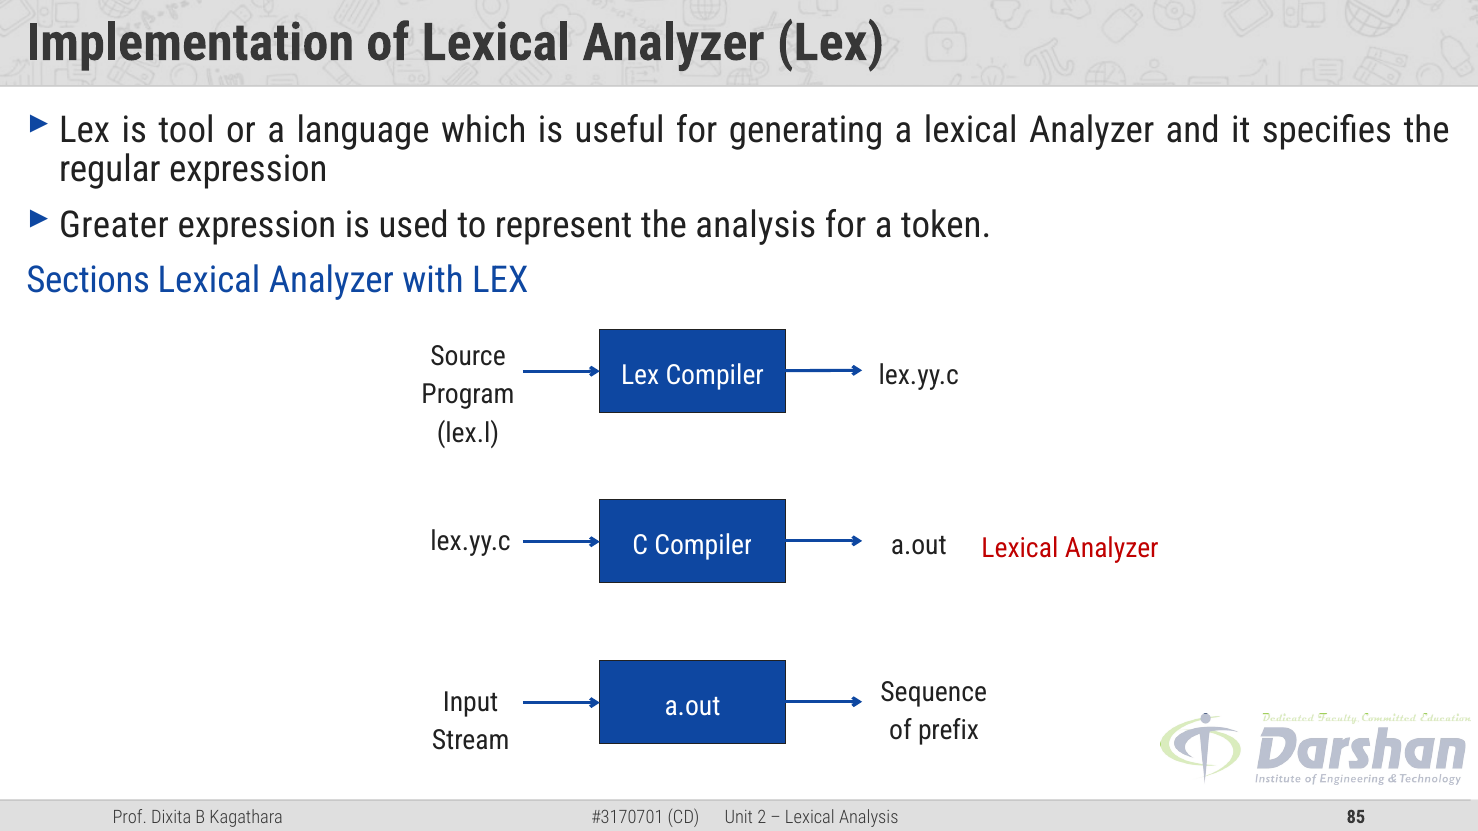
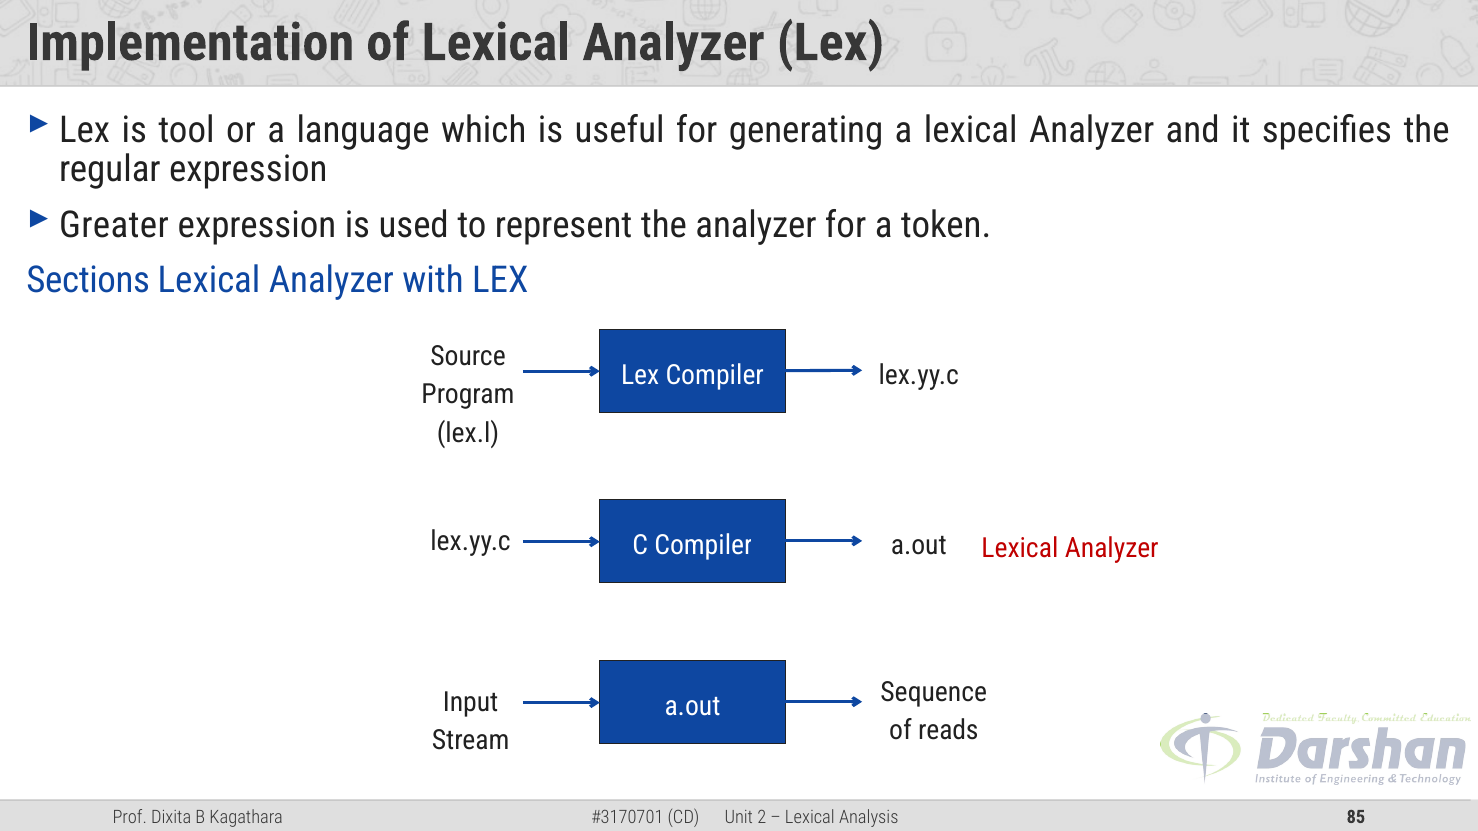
the analysis: analysis -> analyzer (756, 225)
prefix: prefix -> reads (948, 731)
